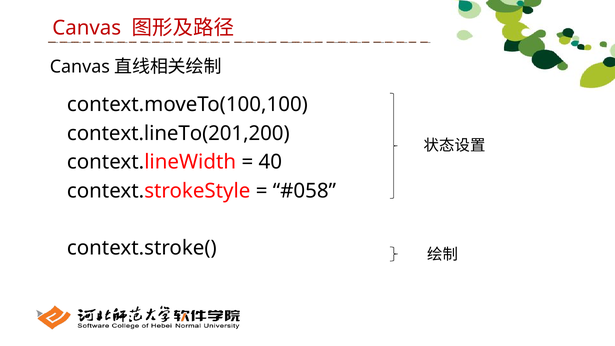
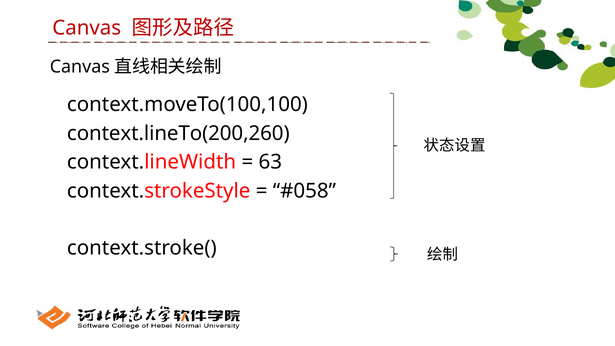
context.lineTo(201,200: context.lineTo(201,200 -> context.lineTo(200,260 (178, 133)
40: 40 -> 63 (270, 162)
